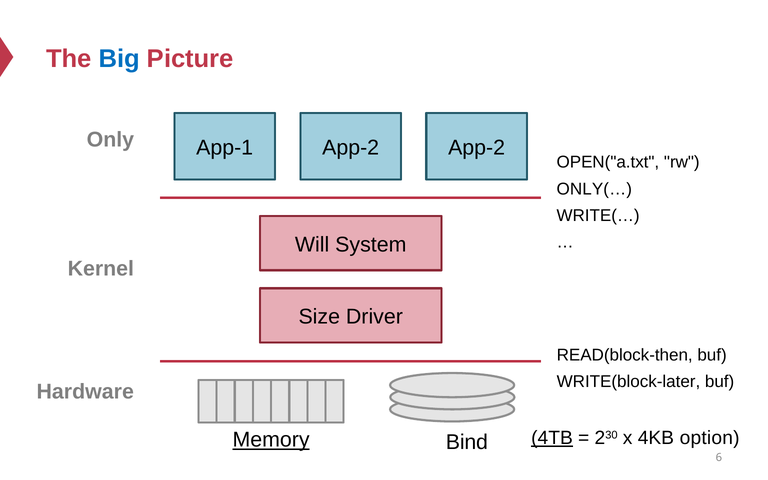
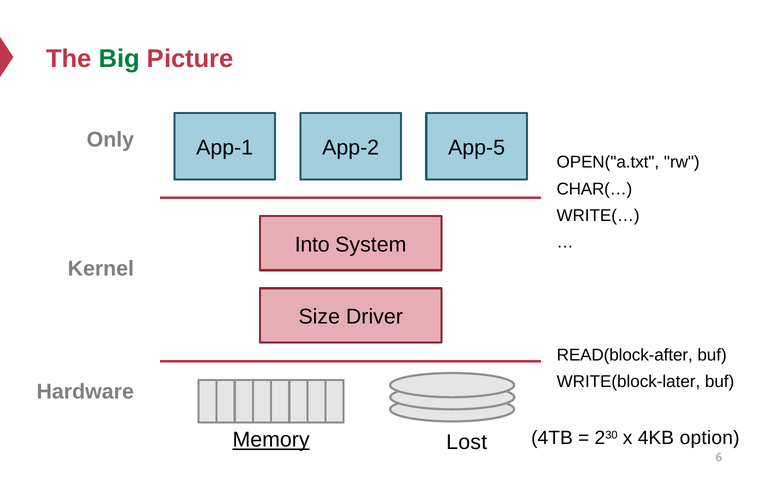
Big colour: blue -> green (119, 59)
App-2 App-2: App-2 -> App-5 (477, 148)
ONLY(…: ONLY(… -> CHAR(… (594, 189)
Will: Will -> Into (312, 245)
READ(block-then: READ(block-then -> READ(block-after (625, 355)
4TB underline: present -> none (552, 438)
Bind: Bind -> Lost (467, 442)
